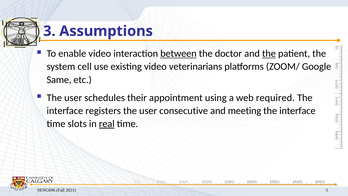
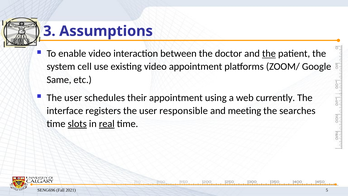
between underline: present -> none (178, 54)
video veterinarians: veterinarians -> appointment (196, 67)
required: required -> currently (275, 98)
consecutive: consecutive -> responsible (184, 111)
interface: interface -> searches (297, 111)
slots underline: none -> present (77, 124)
